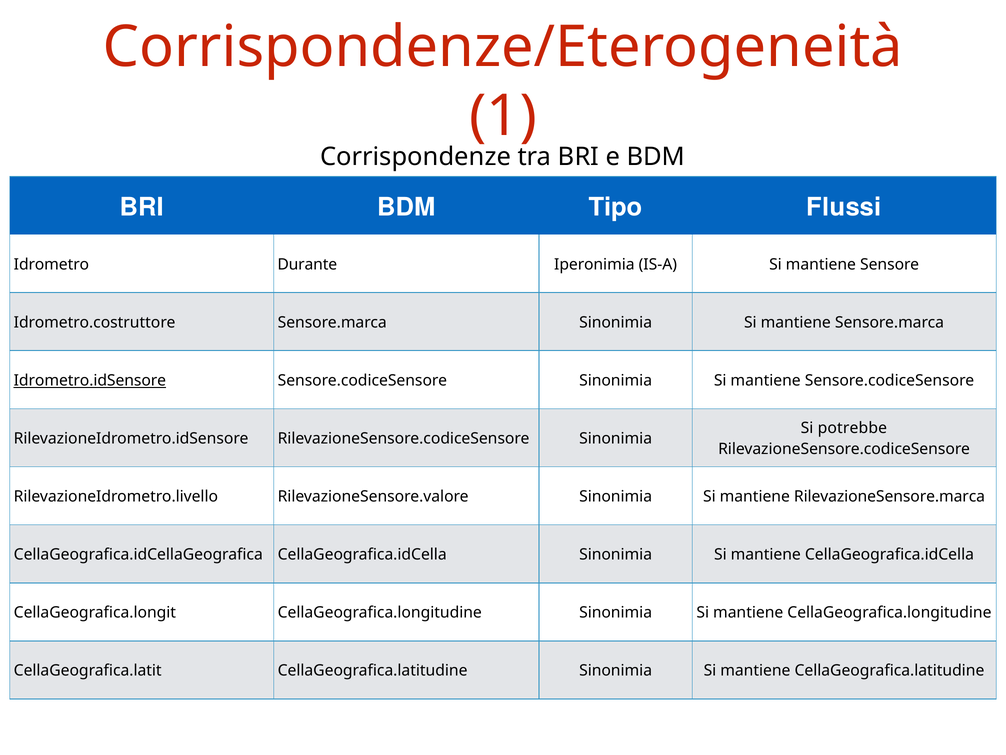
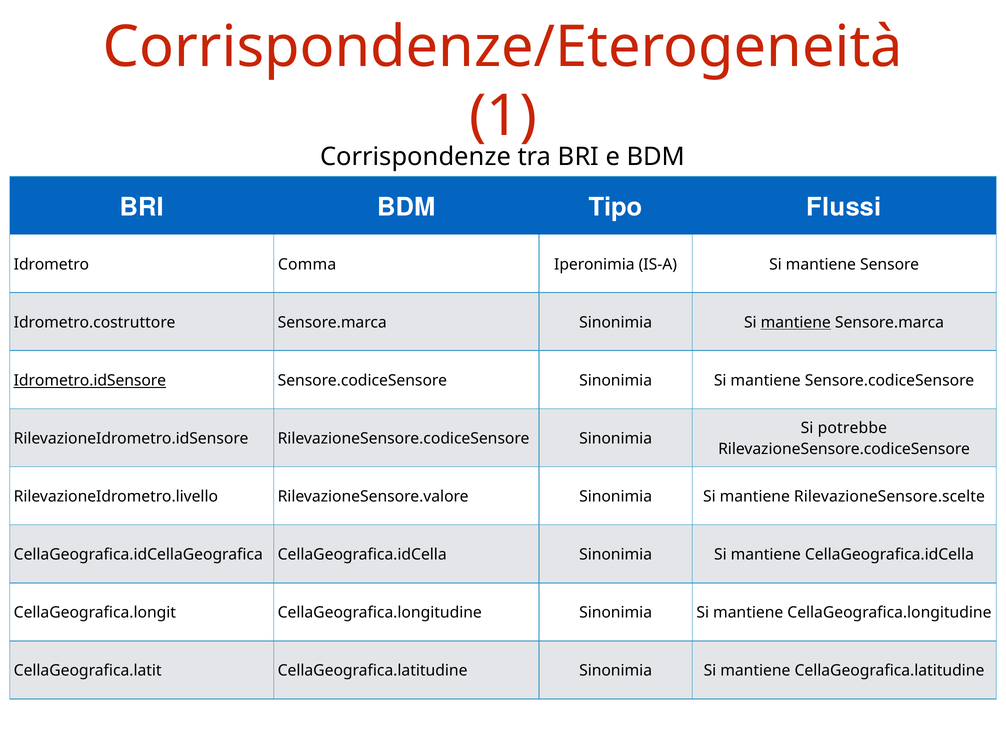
Durante: Durante -> Comma (307, 264)
mantiene underline: none -> present (796, 322)
RilevazioneSensore.marca: RilevazioneSensore.marca -> RilevazioneSensore.scelte (889, 496)
